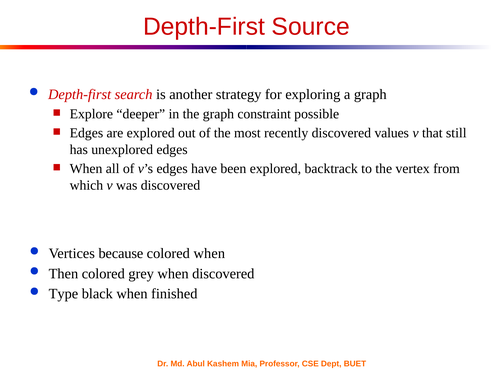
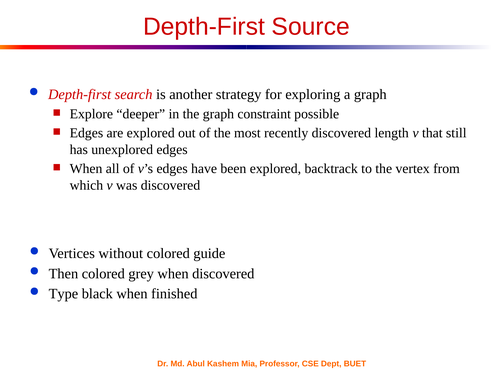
values: values -> length (392, 133)
because: because -> without (121, 253)
colored when: when -> guide (209, 253)
